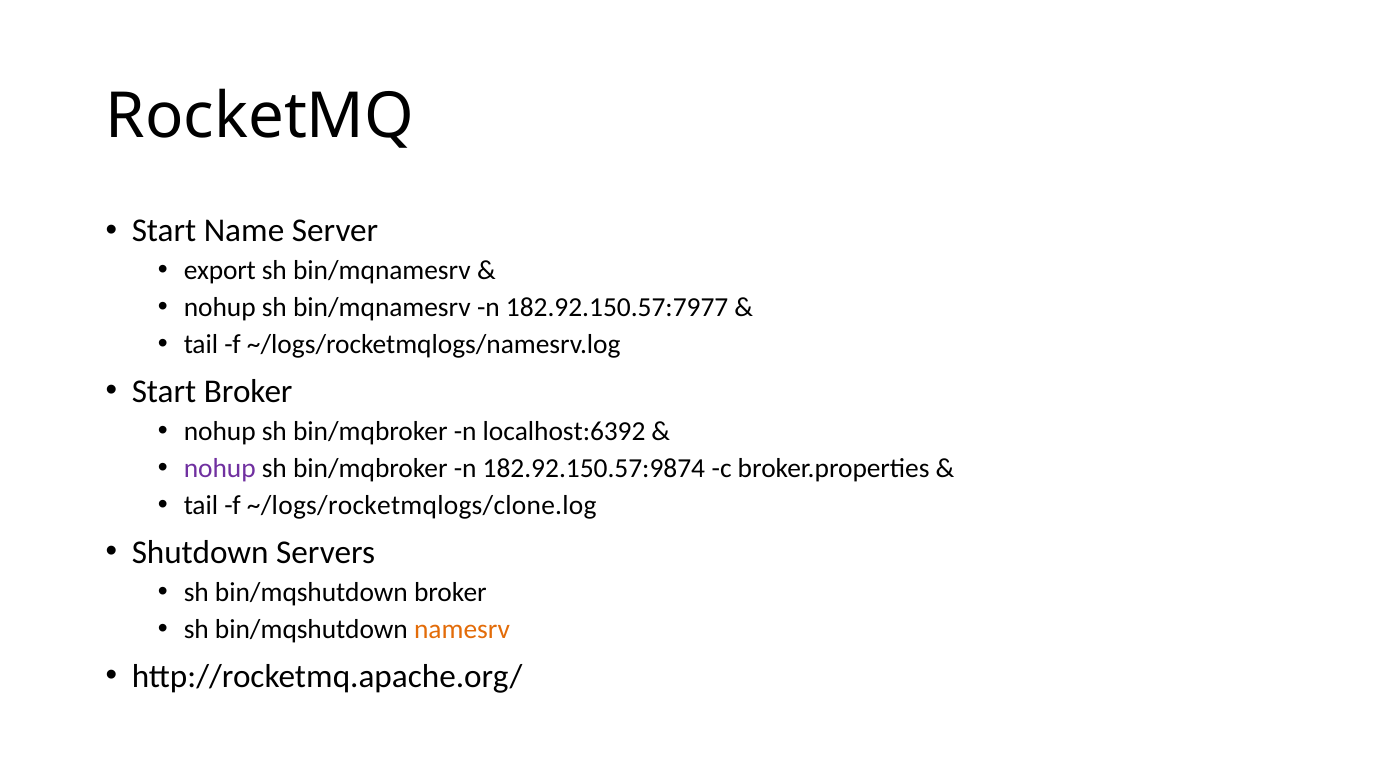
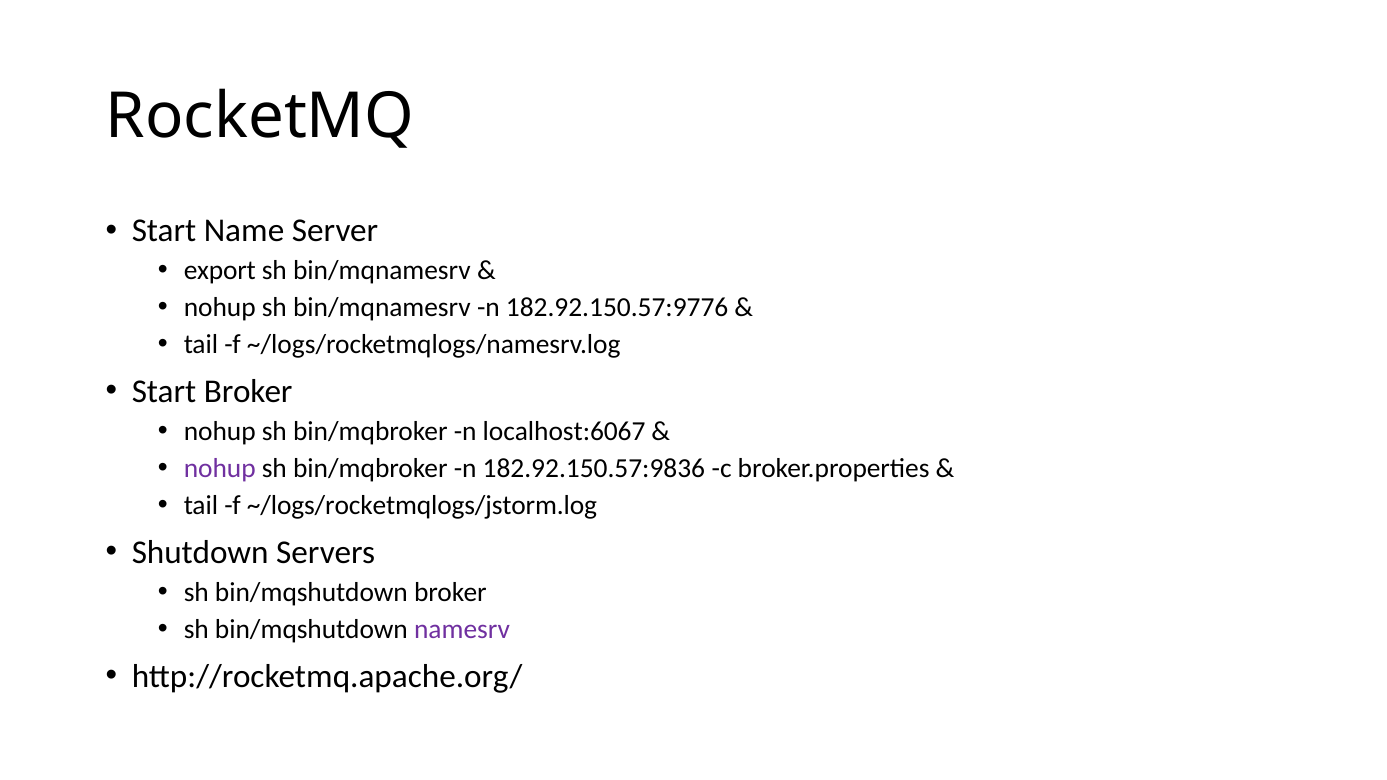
182.92.150.57:7977: 182.92.150.57:7977 -> 182.92.150.57:9776 (617, 307)
localhost:6392: localhost:6392 -> localhost:6067 (564, 432)
182.92.150.57:9874: 182.92.150.57:9874 -> 182.92.150.57:9836 (594, 468)
~/logs/rocketmqlogs/clone.log: ~/logs/rocketmqlogs/clone.log -> ~/logs/rocketmqlogs/jstorm.log (422, 505)
namesrv colour: orange -> purple (462, 629)
